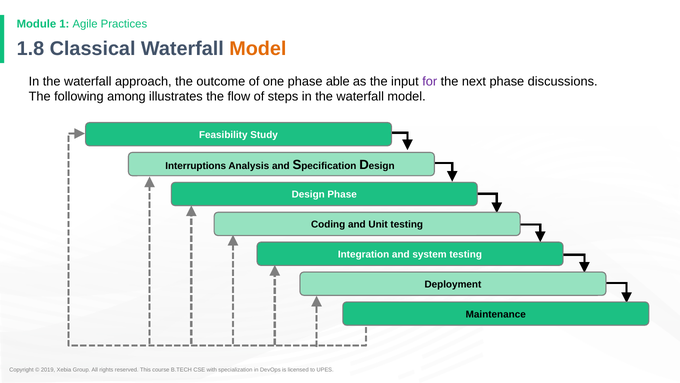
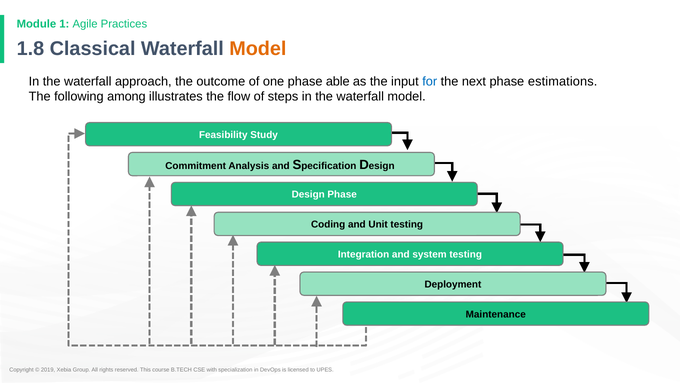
for colour: purple -> blue (430, 81)
discussions: discussions -> estimations (563, 81)
Interruptions: Interruptions -> Commitment (196, 166)
